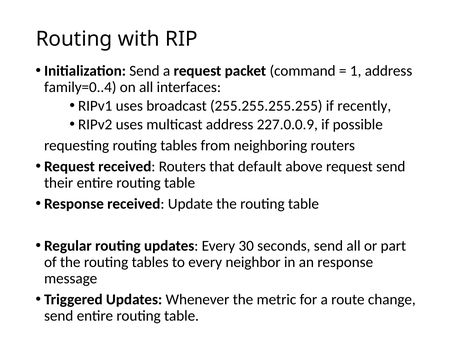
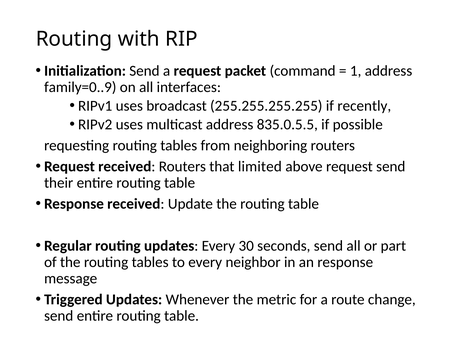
family=0..4: family=0..4 -> family=0..9 (80, 87)
227.0.0.9: 227.0.0.9 -> 835.0.5.5 (287, 124)
default: default -> limited (260, 166)
